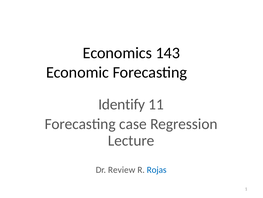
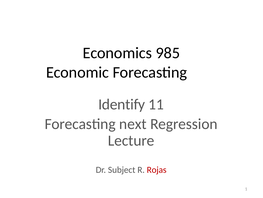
143: 143 -> 985 (168, 53)
case: case -> next (133, 124)
Review: Review -> Subject (122, 169)
Rojas colour: blue -> red (157, 169)
